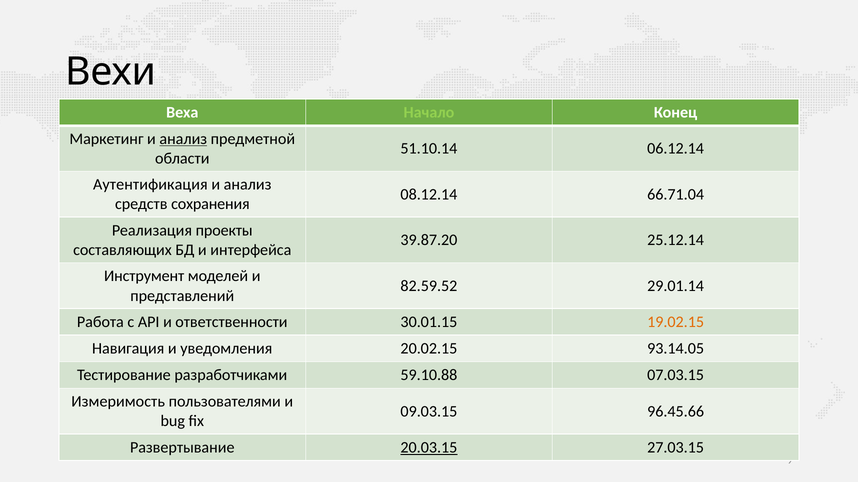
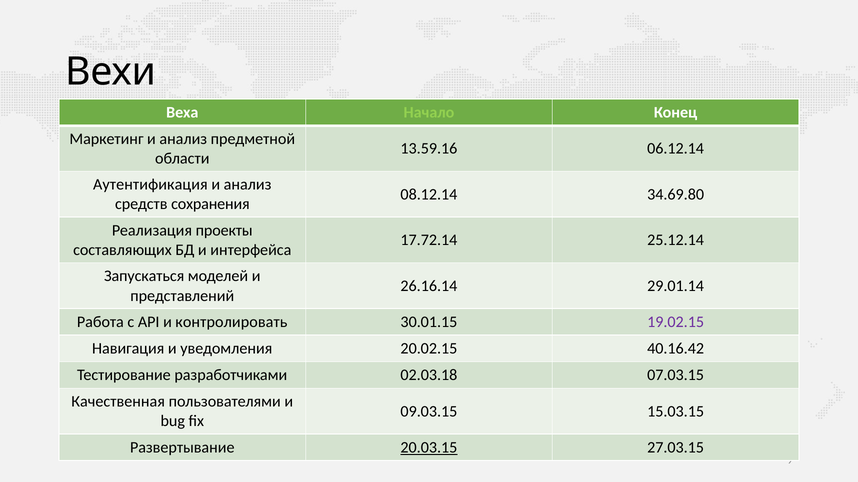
анализ underline: present -> none (183, 139)
51.10.14: 51.10.14 -> 13.59.16 (429, 149)
66.71.04: 66.71.04 -> 34.69.80 (676, 195)
39.87.20: 39.87.20 -> 17.72.14 (429, 240)
Инструмент: Инструмент -> Запускаться (144, 276)
82.59.52: 82.59.52 -> 26.16.14 (429, 286)
ответственности: ответственности -> контролировать (231, 322)
19.02.15 colour: orange -> purple (676, 322)
93.14.05: 93.14.05 -> 40.16.42 (676, 349)
59.10.88: 59.10.88 -> 02.03.18 (429, 376)
Измеримость: Измеримость -> Качественная (118, 402)
96.45.66: 96.45.66 -> 15.03.15 (676, 412)
